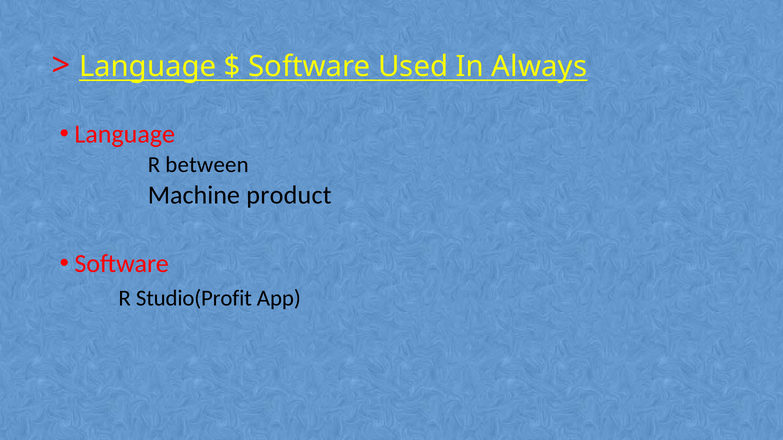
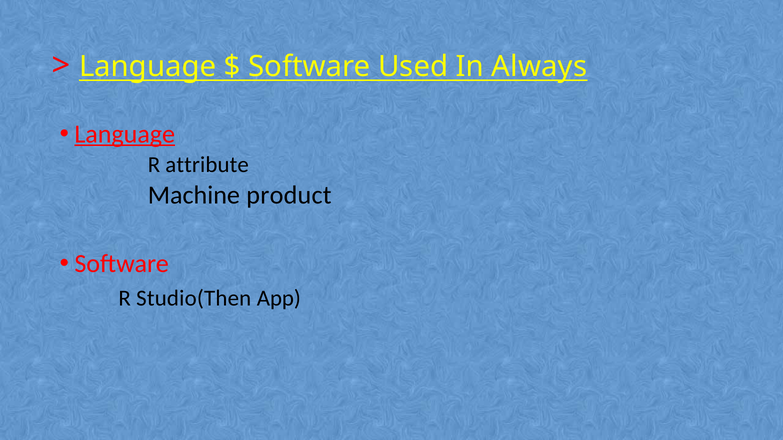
Language underline: none -> present (125, 134)
between: between -> attribute (207, 165)
Studio(Profit: Studio(Profit -> Studio(Then (194, 298)
